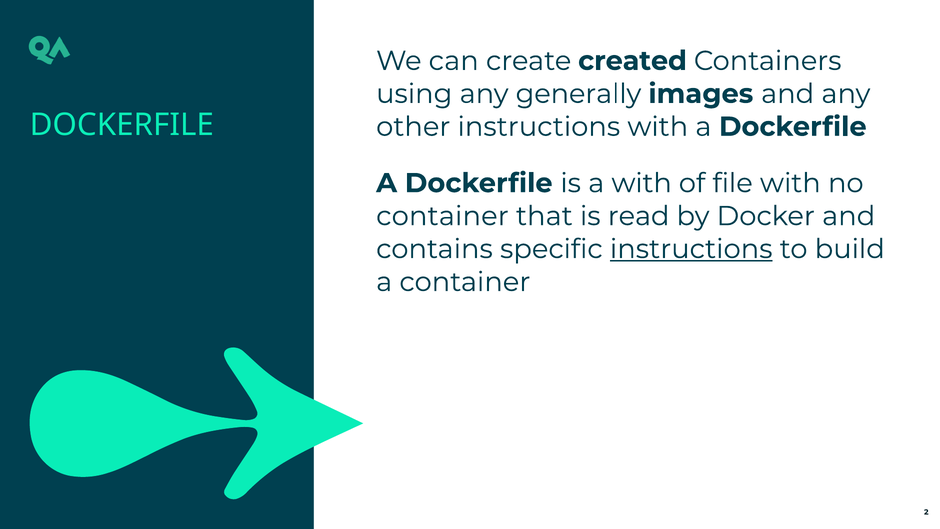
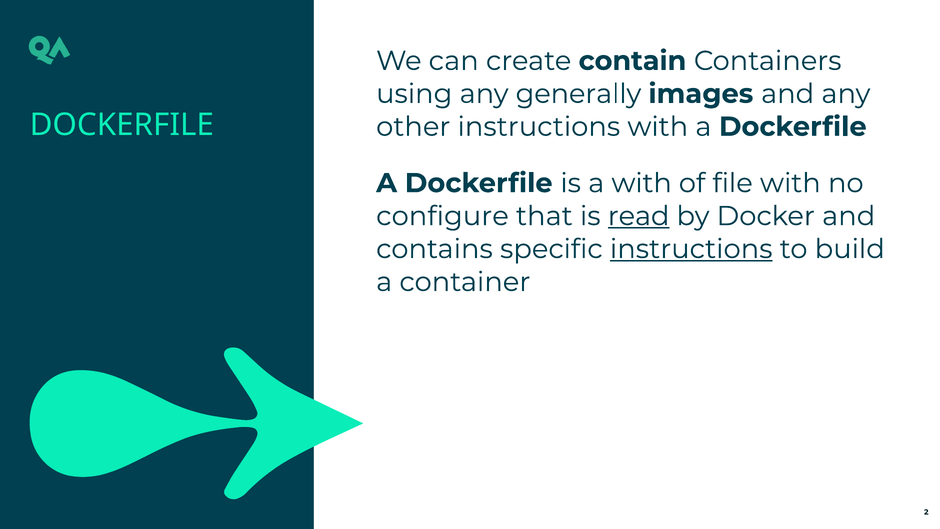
created: created -> contain (632, 61)
container: container -> configure (442, 216)
read underline: none -> present (639, 216)
